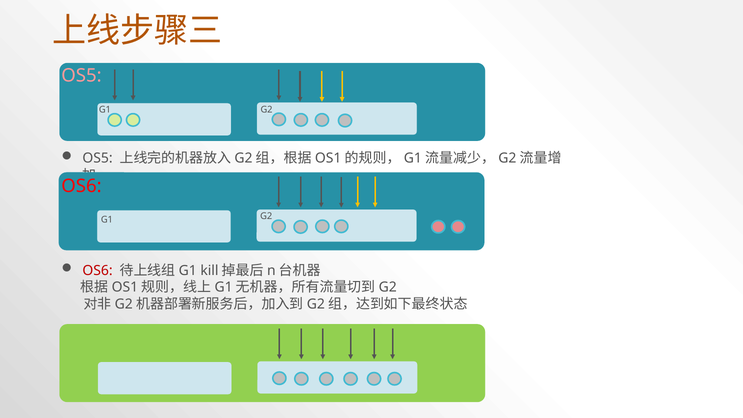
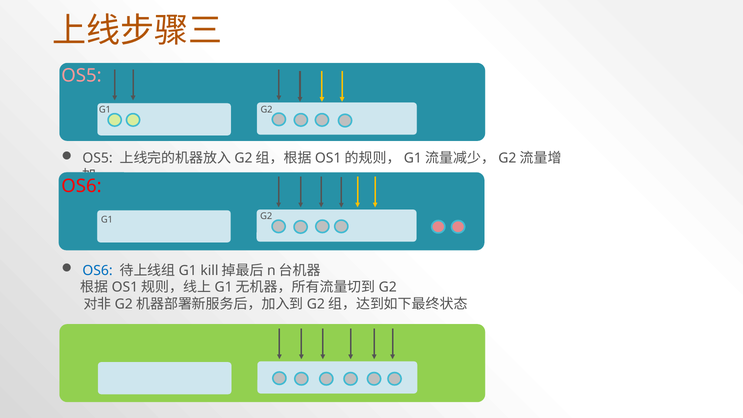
OS6 colour: red -> blue (98, 271)
